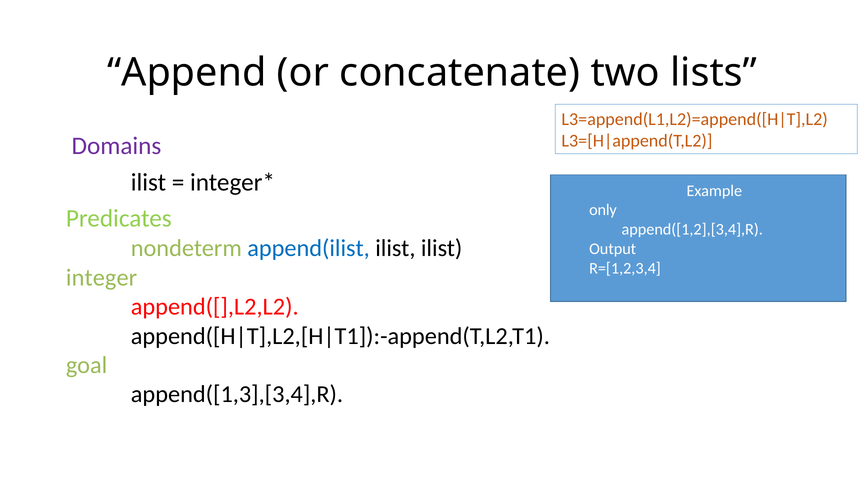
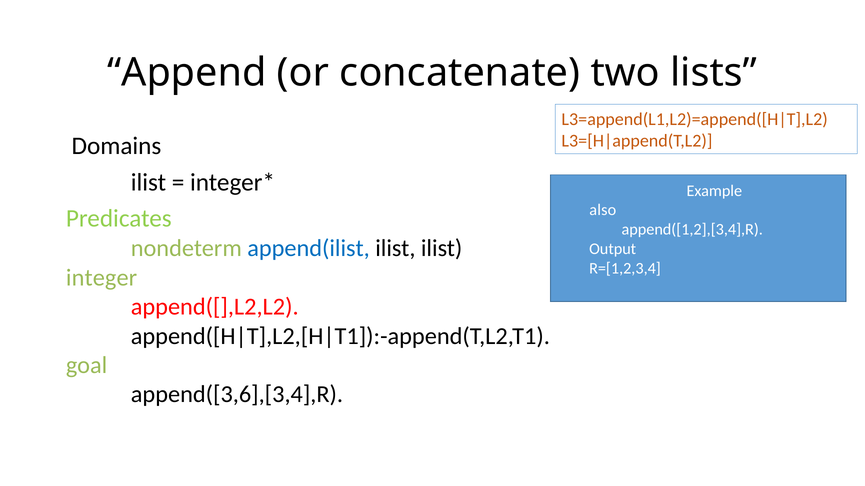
Domains colour: purple -> black (116, 146)
only: only -> also (603, 210)
append([1,3],[3,4],R: append([1,3],[3,4],R -> append([3,6],[3,4],R (237, 395)
